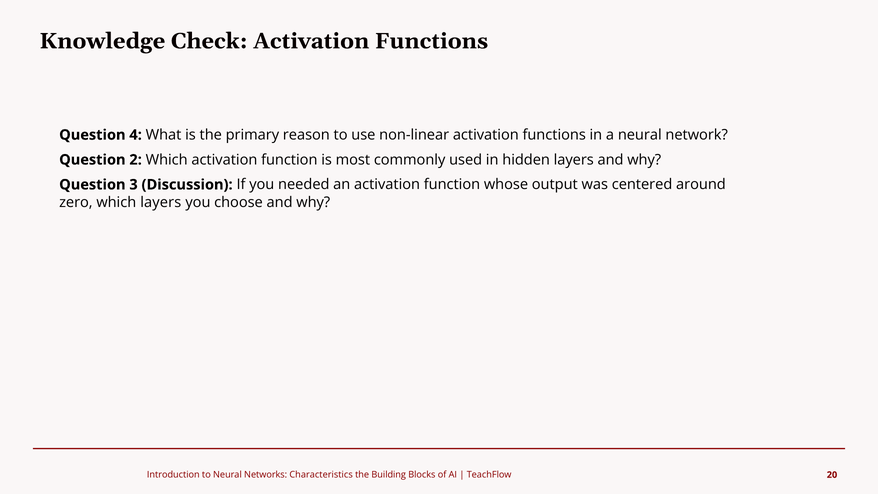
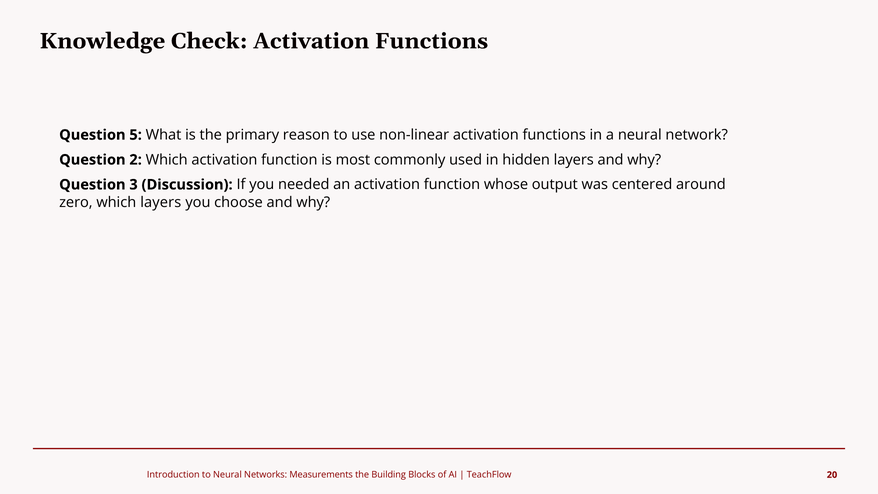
4: 4 -> 5 (136, 135)
Characteristics: Characteristics -> Measurements (321, 475)
